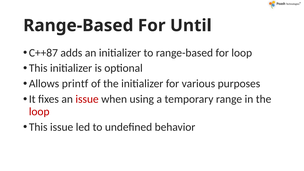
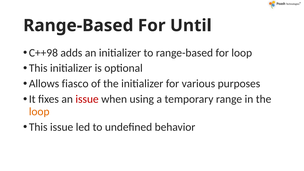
C++87: C++87 -> C++98 (43, 53)
printf: printf -> fiasco (75, 84)
loop colour: red -> orange (39, 112)
